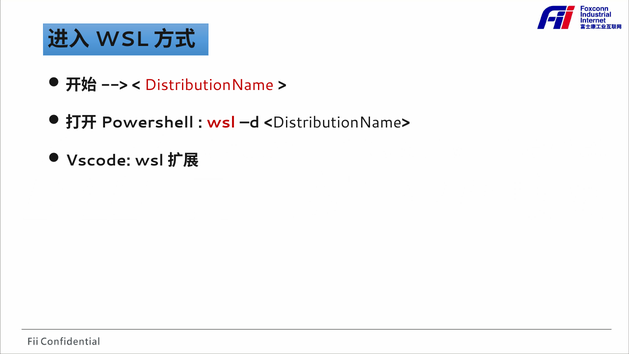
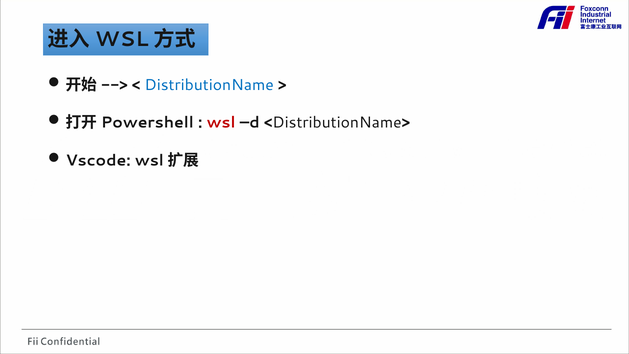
DistributionName colour: red -> blue (209, 85)
